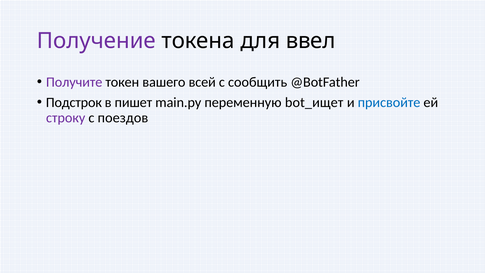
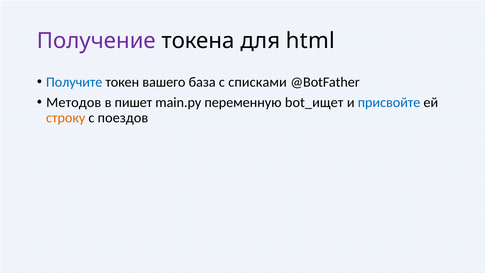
ввел: ввел -> html (310, 41)
Получите colour: purple -> blue (74, 82)
всей: всей -> база (202, 82)
сообщить: сообщить -> списками (258, 82)
Подстрок: Подстрок -> Методов (74, 102)
строку colour: purple -> orange (66, 118)
